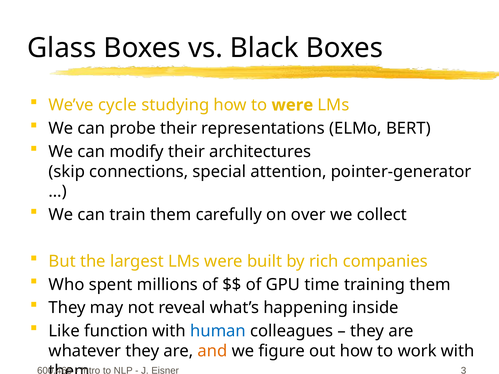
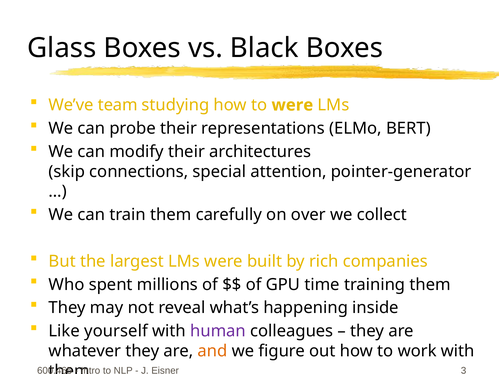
cycle: cycle -> team (118, 105)
function: function -> yourself (116, 331)
human colour: blue -> purple (218, 331)
